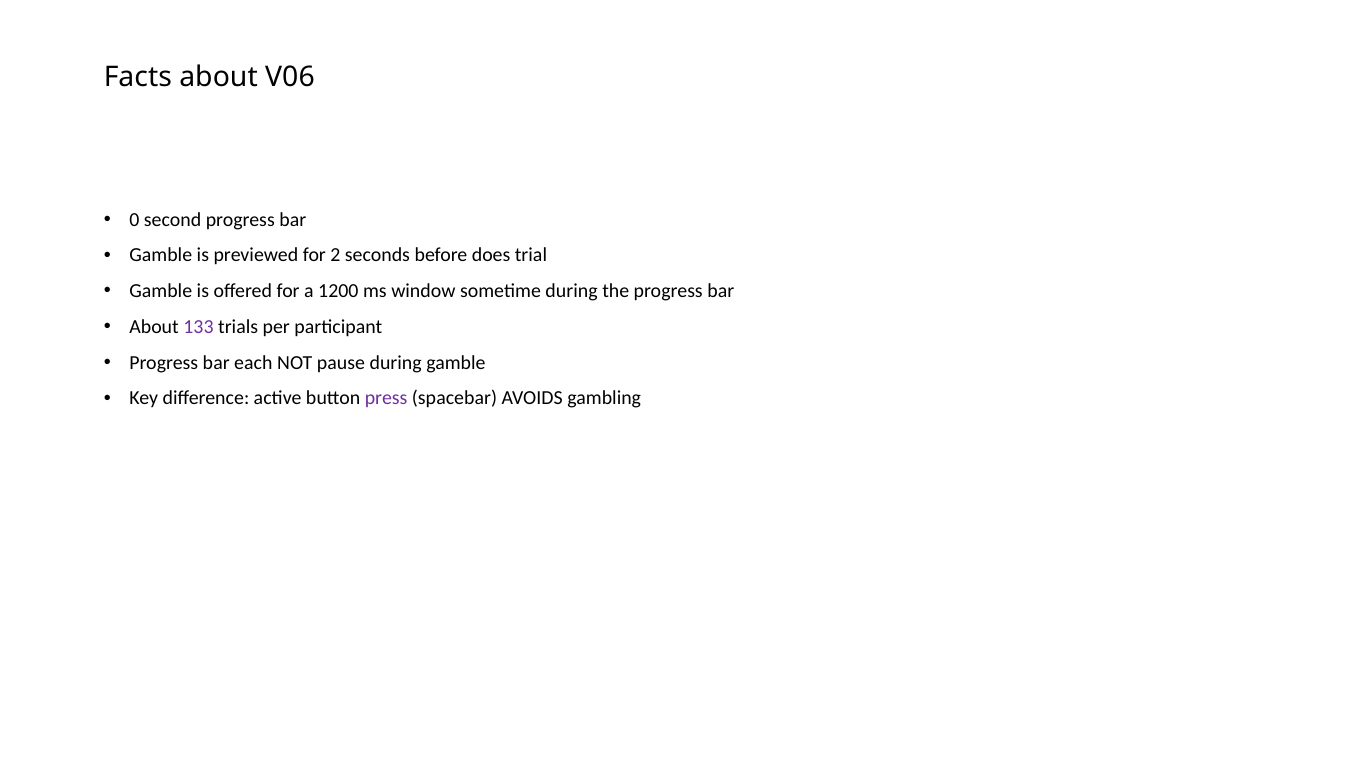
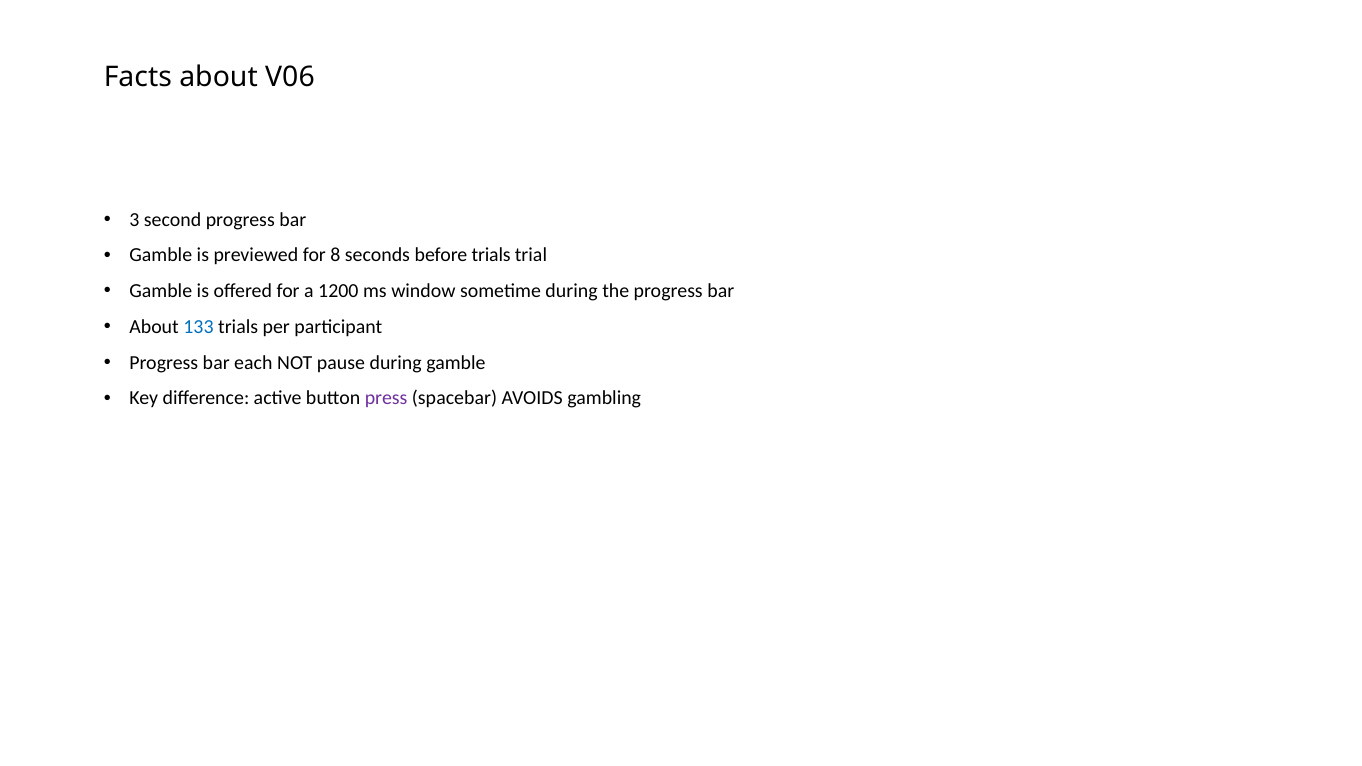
0: 0 -> 3 (134, 220)
2: 2 -> 8 (335, 255)
before does: does -> trials (491, 255)
133 colour: purple -> blue (198, 327)
